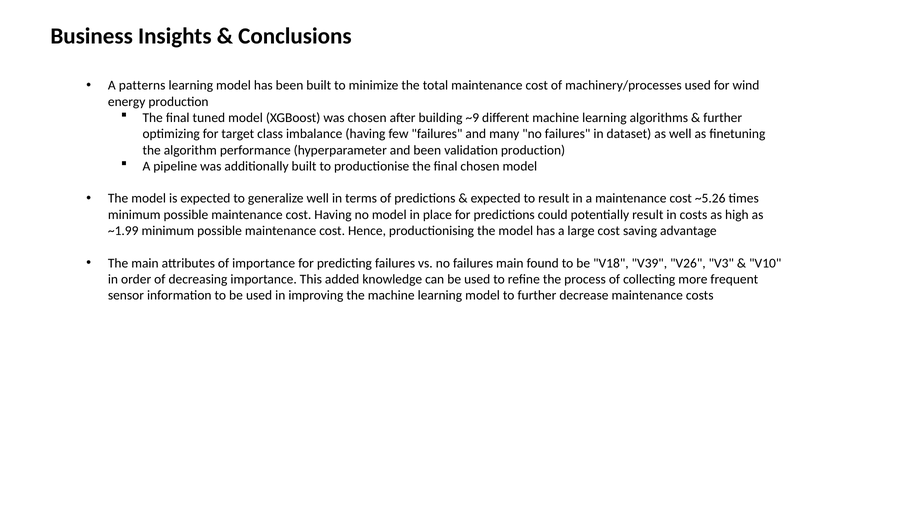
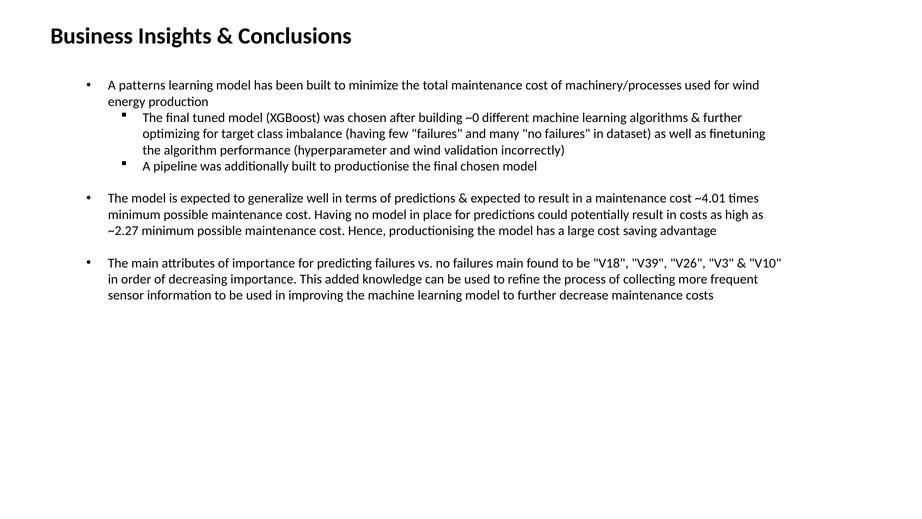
~9: ~9 -> ~0 (472, 118)
and been: been -> wind (427, 150)
validation production: production -> incorrectly (533, 150)
~5.26: ~5.26 -> ~4.01 (710, 198)
~1.99: ~1.99 -> ~2.27 (123, 231)
